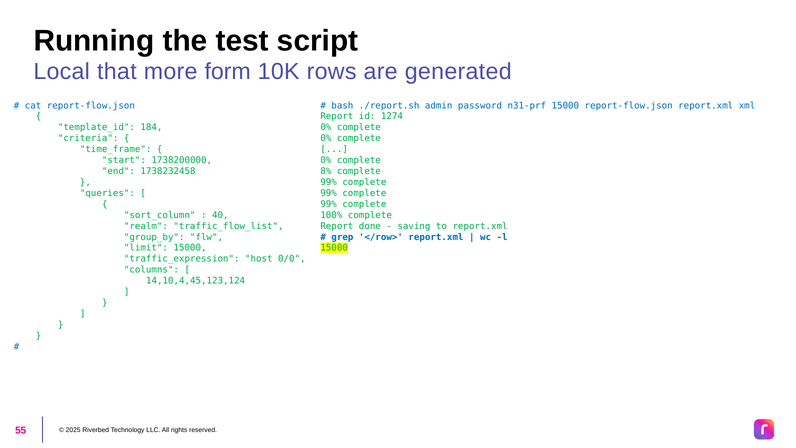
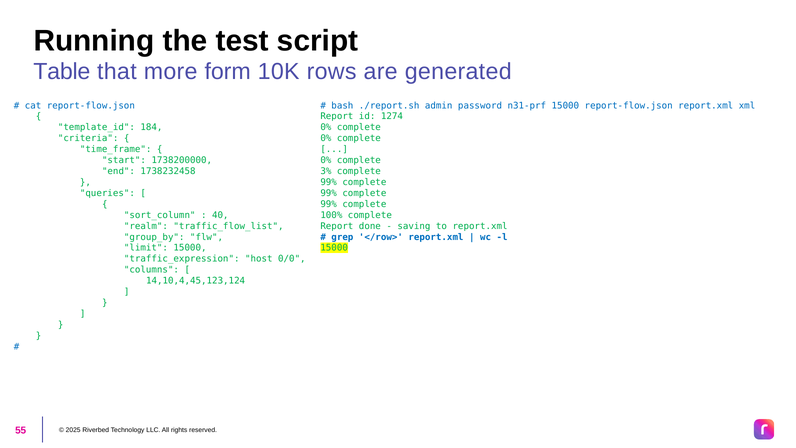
Local: Local -> Table (62, 71)
8%: 8% -> 3% (326, 171)
